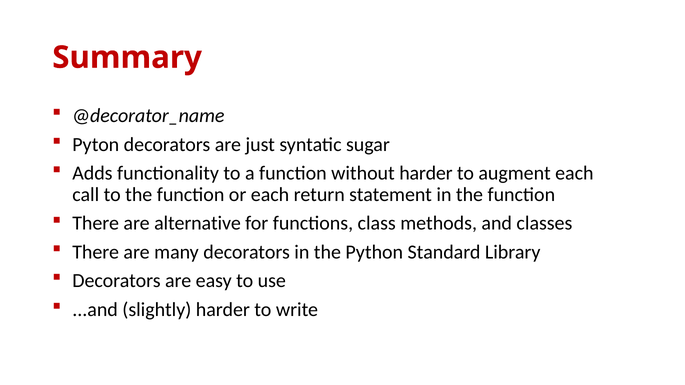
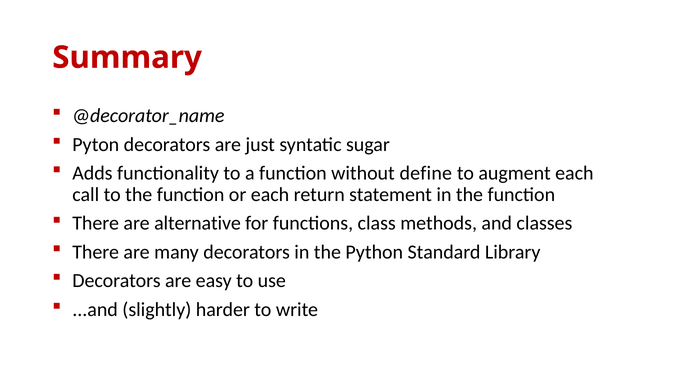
without harder: harder -> define (426, 173)
